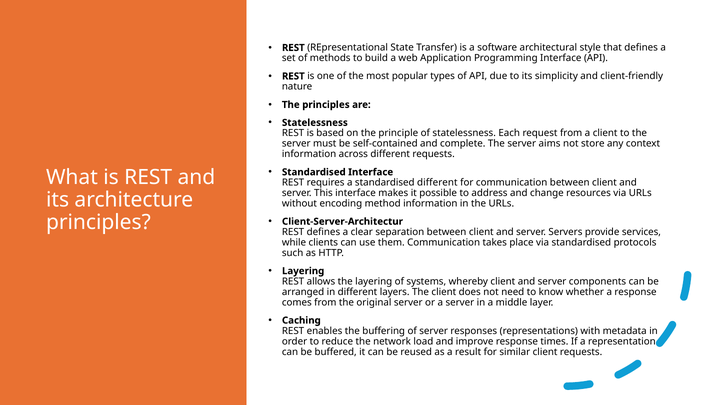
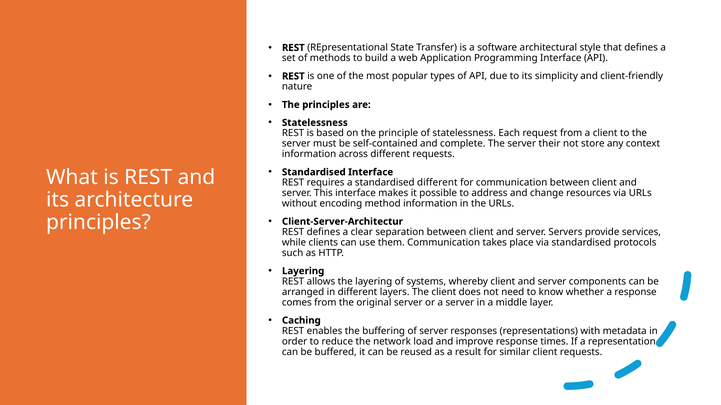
aims: aims -> their (550, 144)
